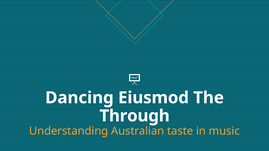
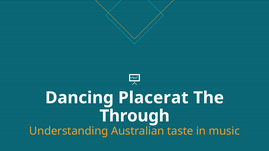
Eiusmod: Eiusmod -> Placerat (153, 98)
